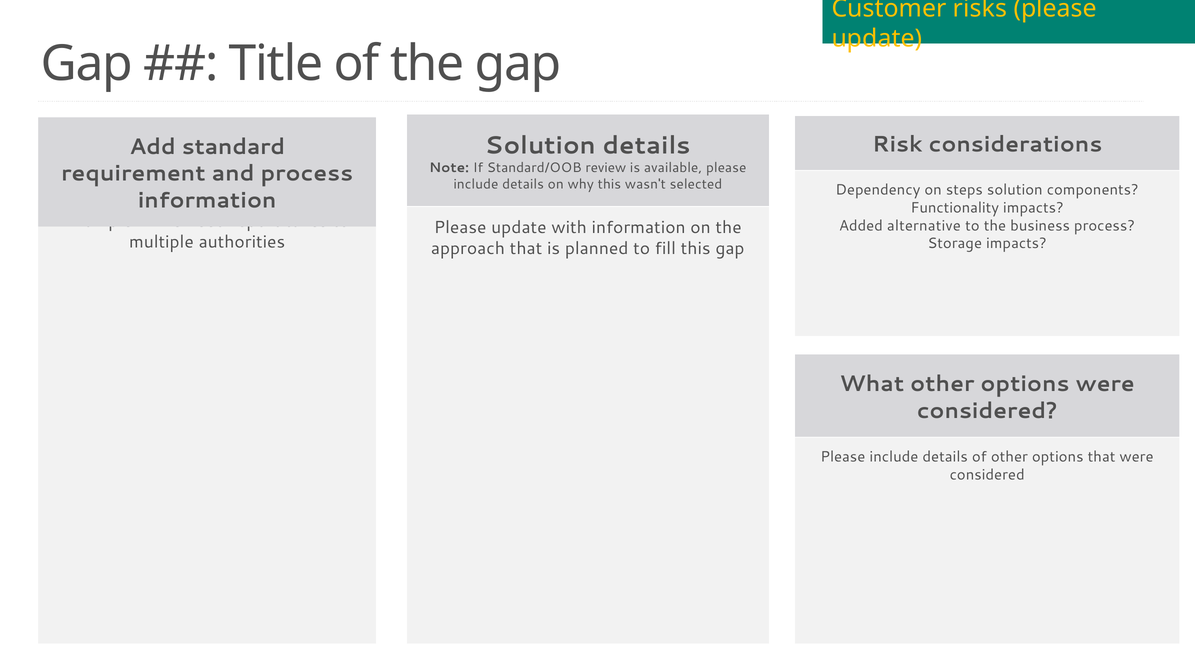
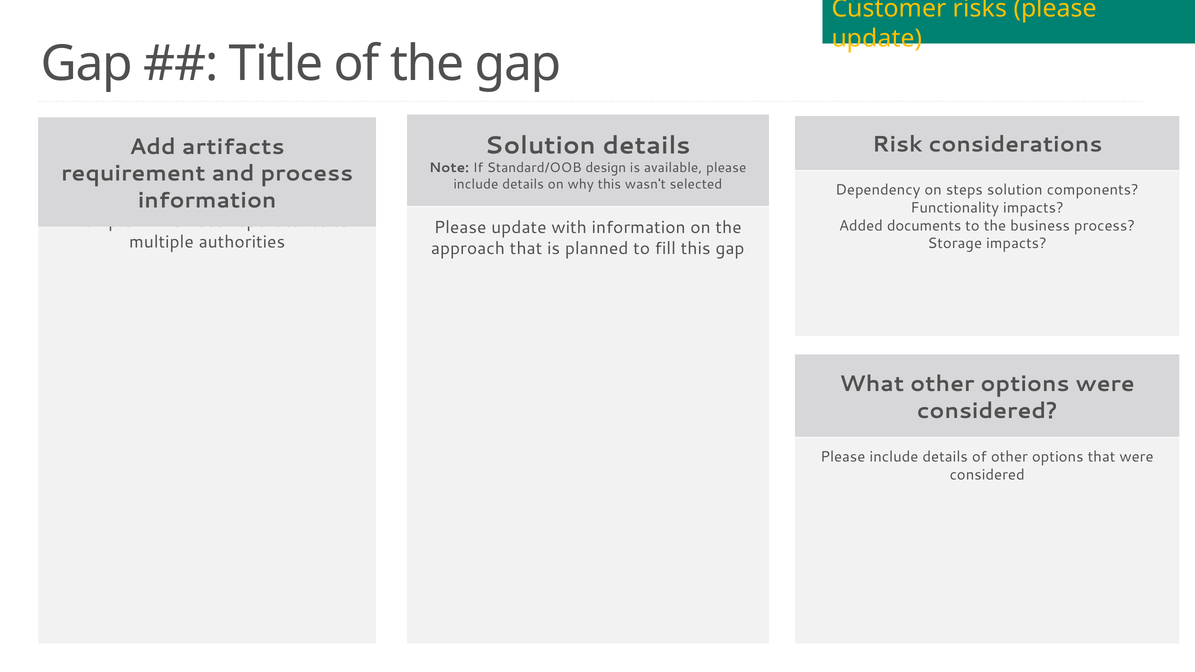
standard: standard -> artifacts (233, 147)
review: review -> design (606, 168)
alternative: alternative -> documents (924, 226)
